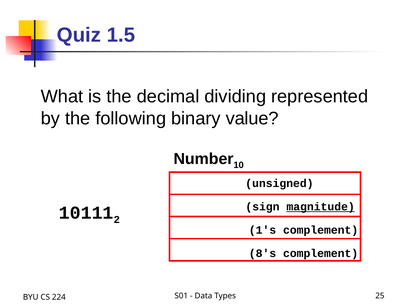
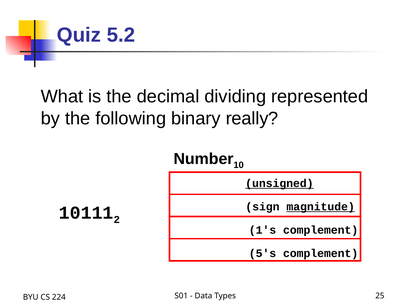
1.5: 1.5 -> 5.2 (121, 35)
value: value -> really (252, 118)
unsigned underline: none -> present (279, 183)
8's: 8's -> 5's (263, 253)
